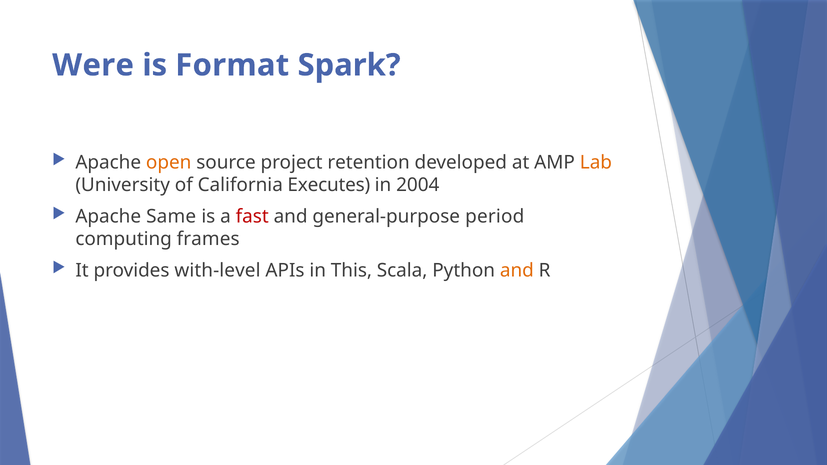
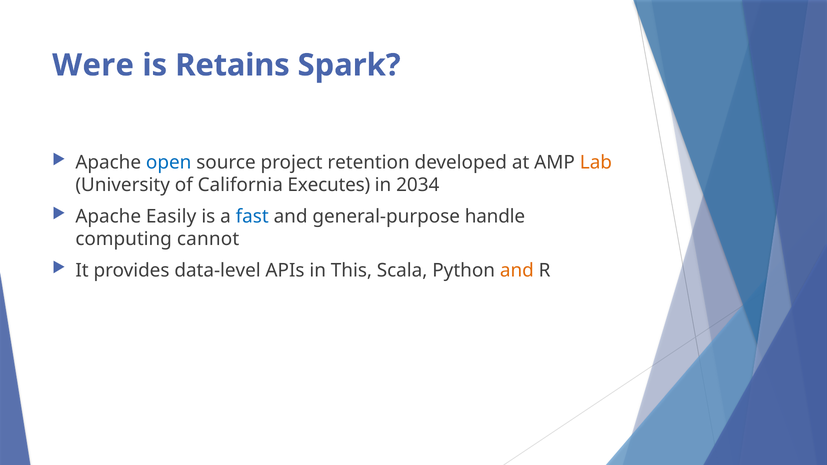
Format: Format -> Retains (232, 65)
open colour: orange -> blue (169, 162)
2004: 2004 -> 2034 (418, 185)
Same: Same -> Easily (171, 216)
fast colour: red -> blue (252, 216)
period: period -> handle (495, 216)
frames: frames -> cannot (208, 239)
with-level: with-level -> data-level (218, 270)
